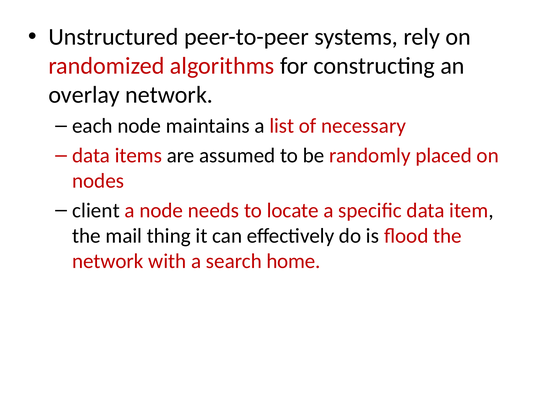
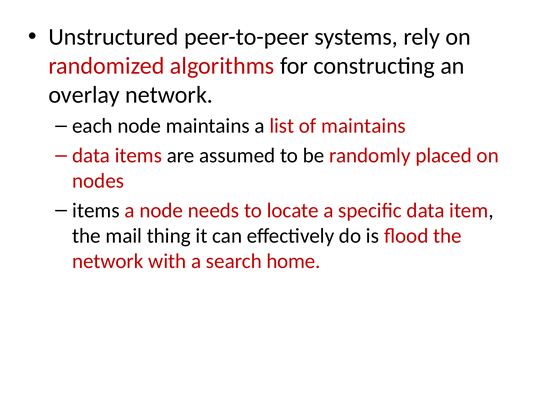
of necessary: necessary -> maintains (364, 126)
client: client -> items (96, 211)
